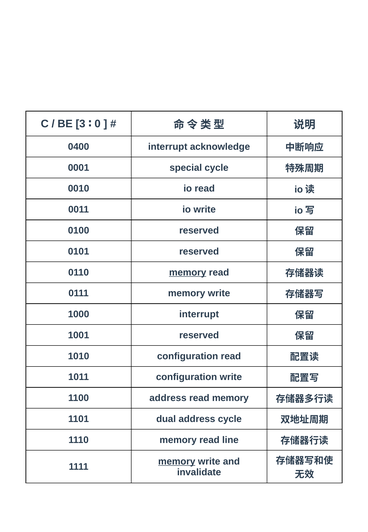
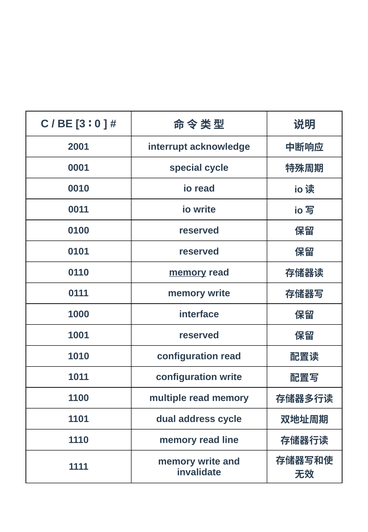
0400: 0400 -> 2001 (79, 147)
1000 interrupt: interrupt -> interface (199, 314)
1100 address: address -> multiple (168, 398)
memory underline: present -> none (177, 461)
